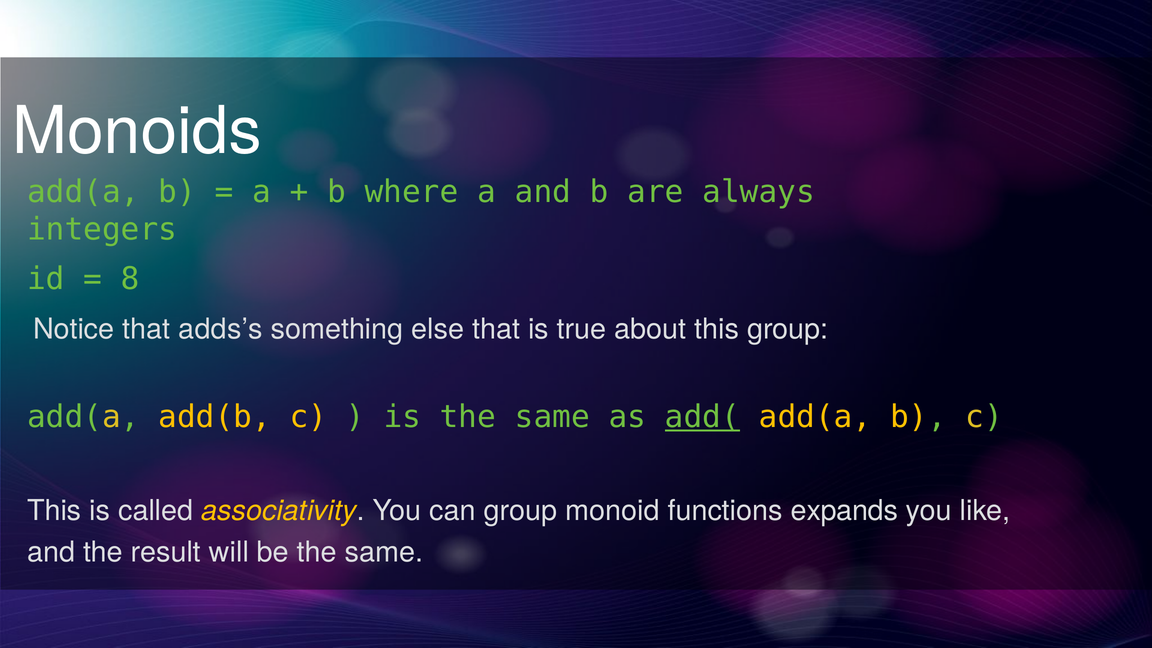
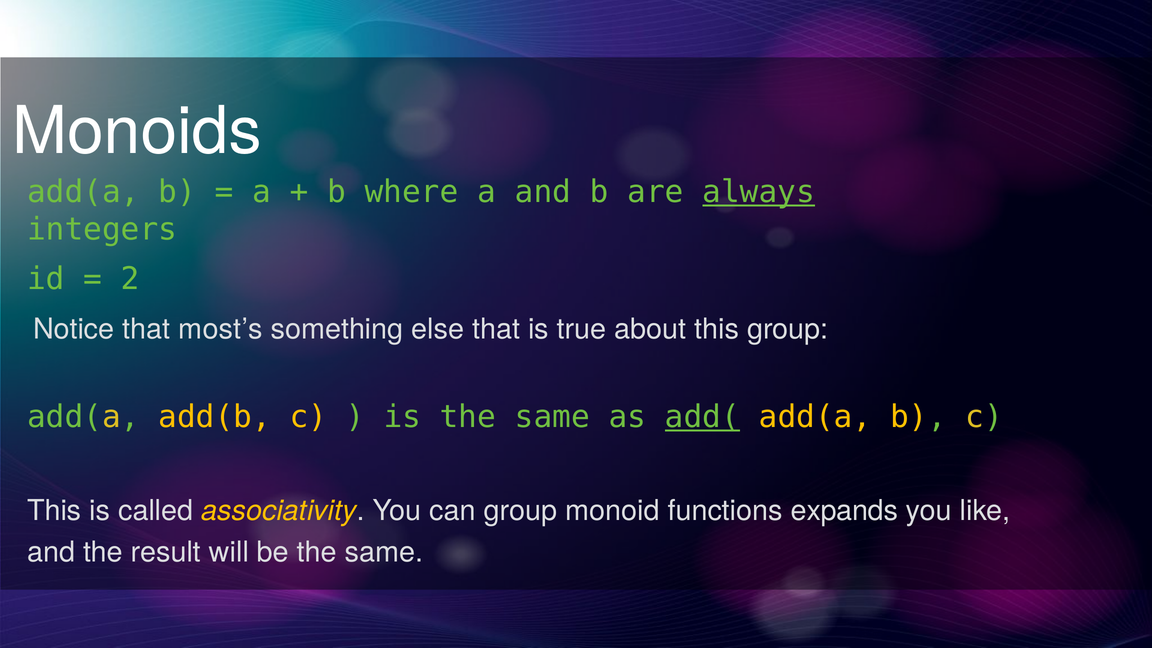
always underline: none -> present (759, 192)
8: 8 -> 2 (130, 279)
adds’s: adds’s -> most’s (221, 329)
